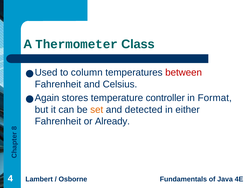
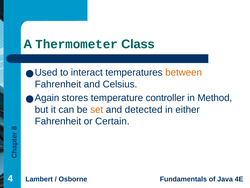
column: column -> interact (87, 72)
between colour: red -> orange (184, 72)
Format: Format -> Method (215, 98)
Already: Already -> Certain (112, 121)
